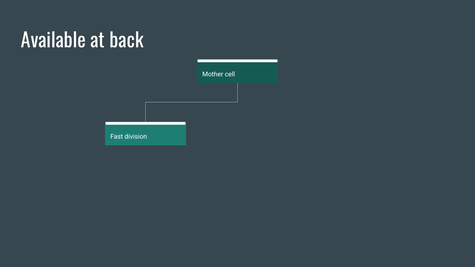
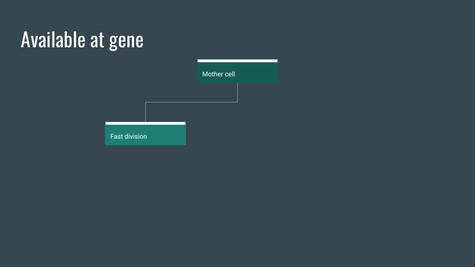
back: back -> gene (126, 41)
